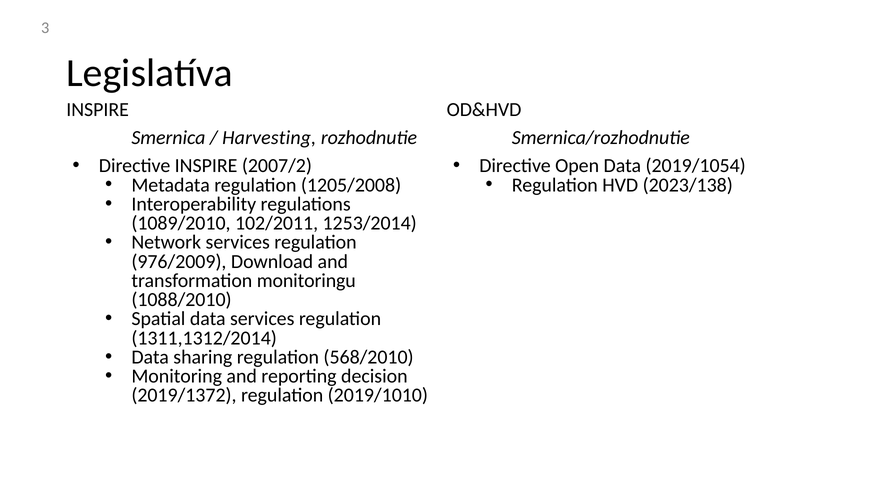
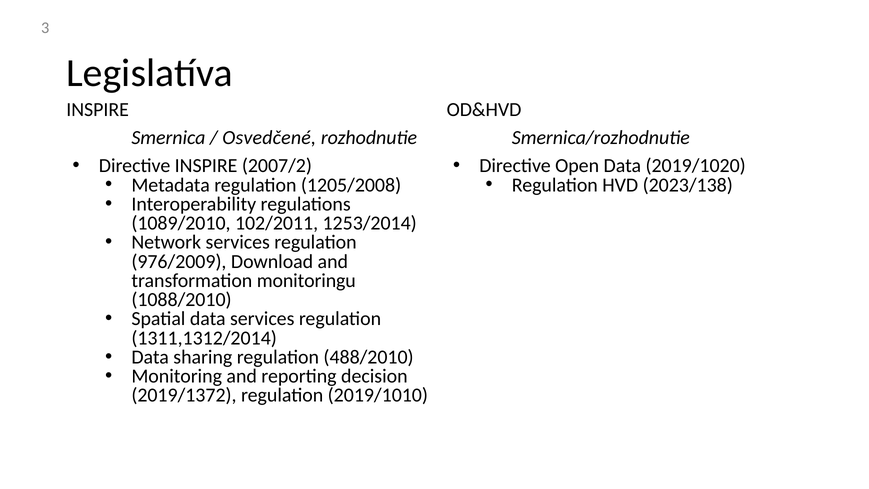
Harvesting: Harvesting -> Osvedčené (269, 138)
2019/1054: 2019/1054 -> 2019/1020 (696, 166)
568/2010: 568/2010 -> 488/2010 (369, 357)
